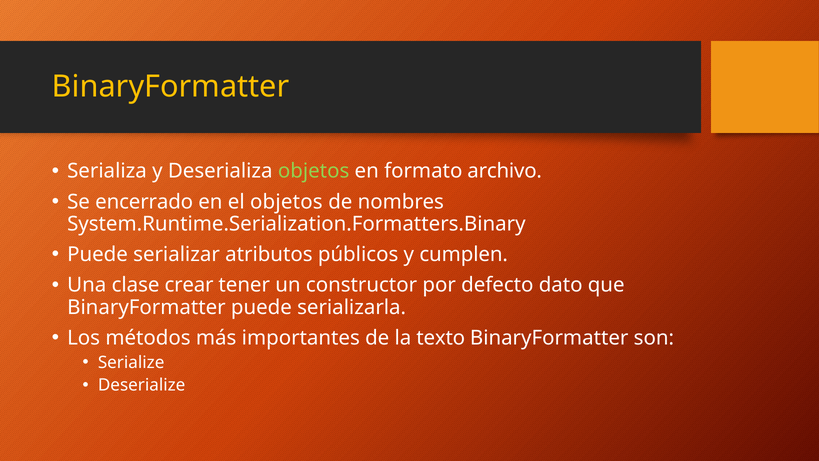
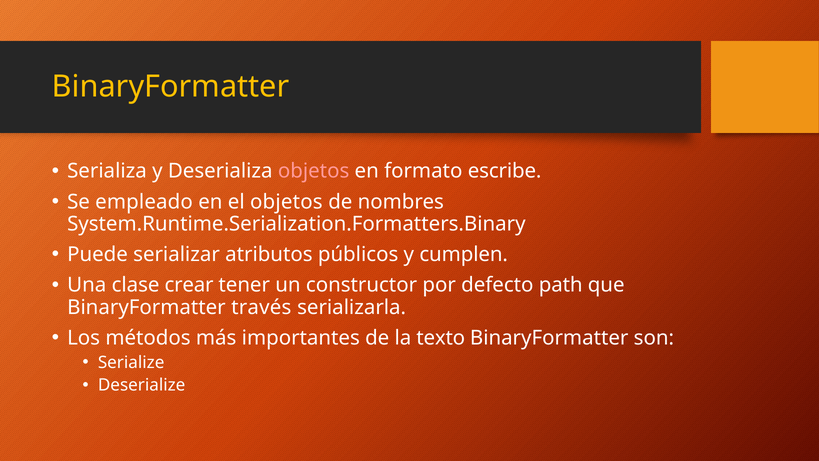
objetos colour: light green -> pink (314, 171)
archivo: archivo -> escribe (505, 171)
encerrado: encerrado -> empleado (144, 202)
dato: dato -> path (561, 285)
BinaryFormatter puede: puede -> través (261, 307)
